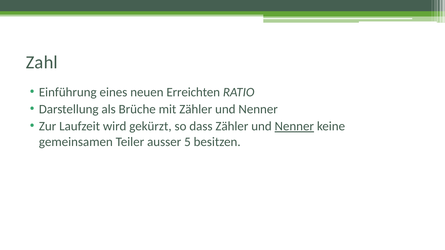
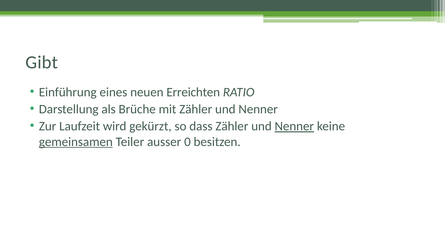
Zahl: Zahl -> Gibt (42, 62)
gemeinsamen underline: none -> present (76, 142)
5: 5 -> 0 (187, 142)
